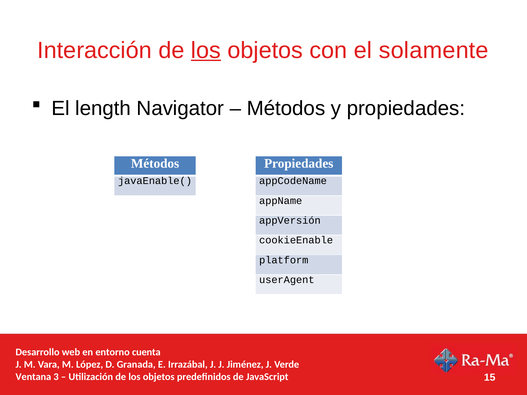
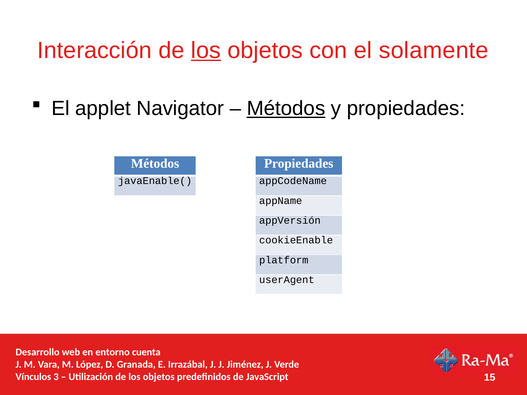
length: length -> applet (103, 109)
Métodos underline: none -> present (286, 109)
Ventana: Ventana -> Vínculos (33, 377)
